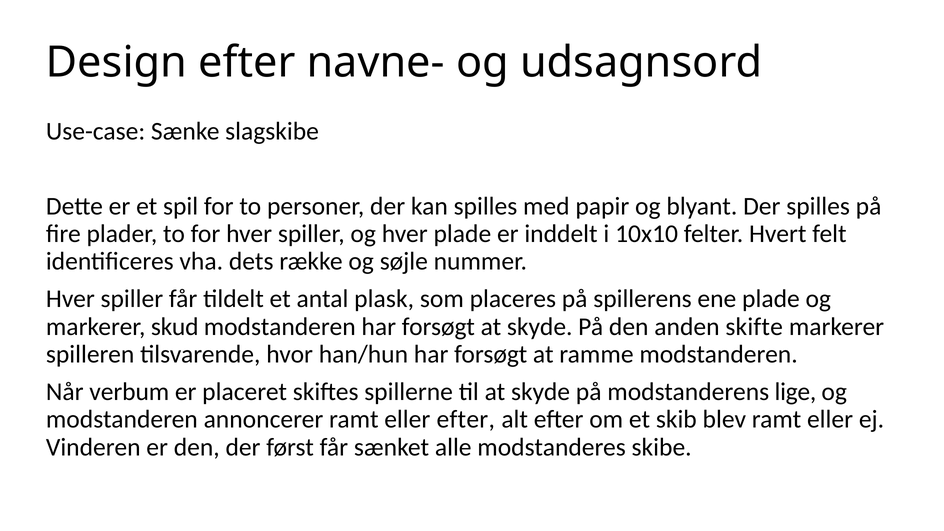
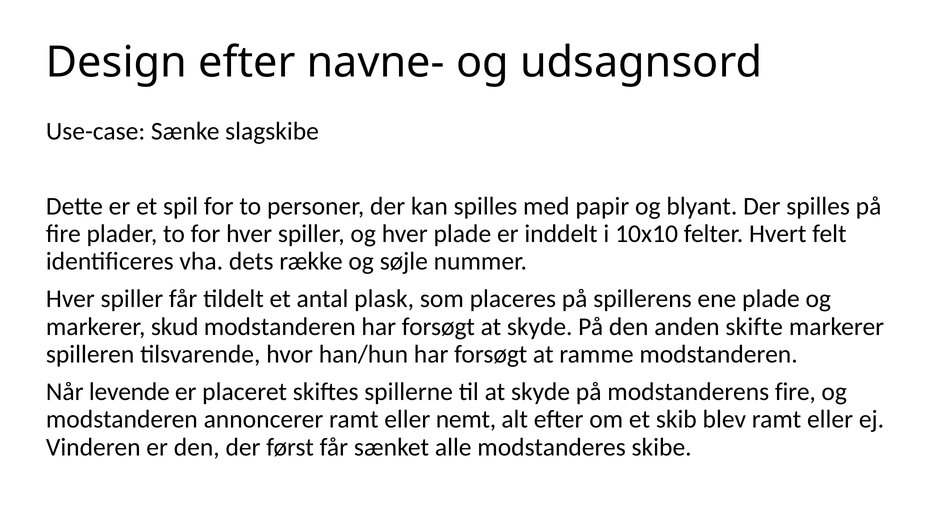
verbum: verbum -> levende (129, 392)
modstanderens lige: lige -> fire (795, 392)
eller efter: efter -> nemt (466, 420)
